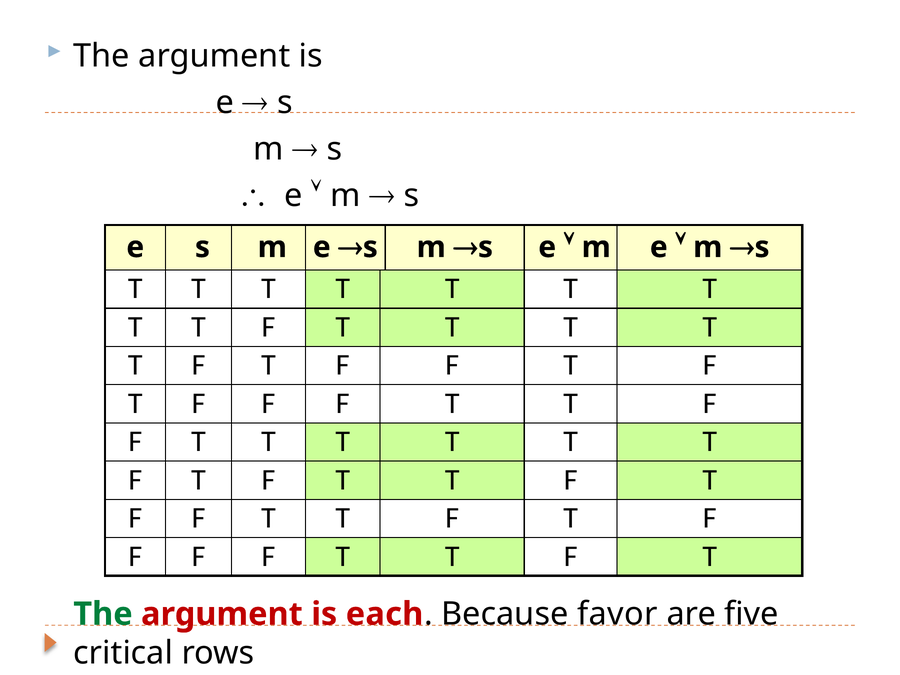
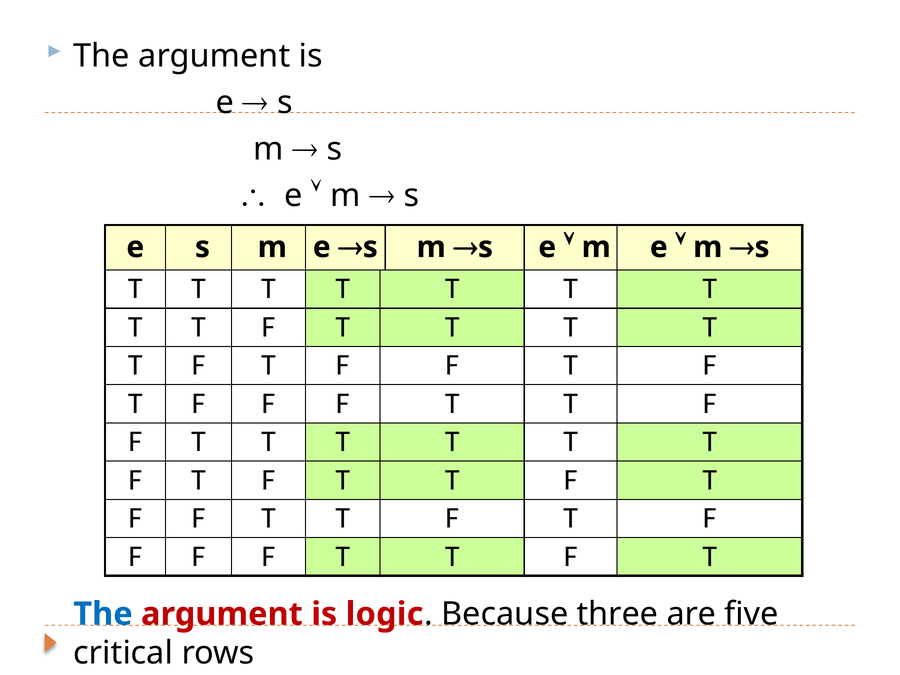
The colour: green -> blue (103, 614)
each: each -> logic (385, 614)
favor: favor -> three (618, 614)
